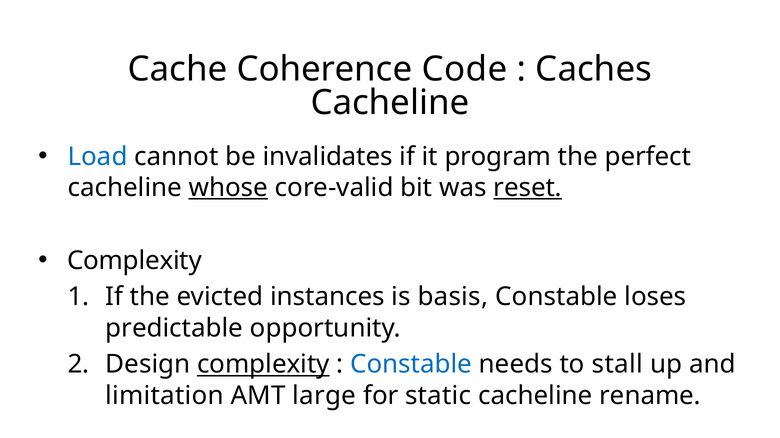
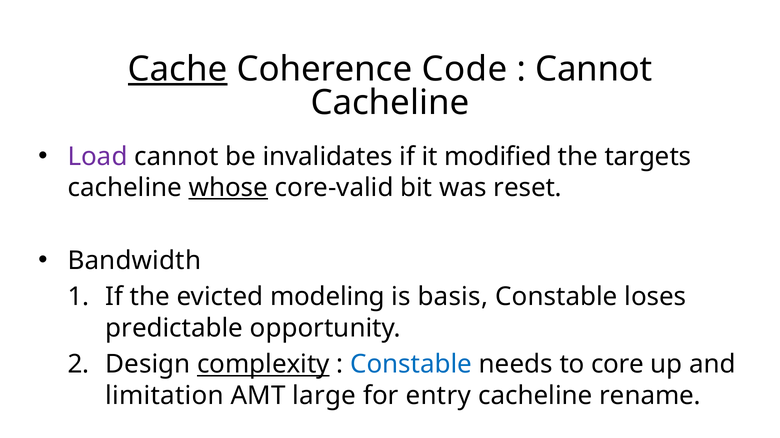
Cache underline: none -> present (178, 69)
Caches: Caches -> Cannot (594, 69)
Load colour: blue -> purple (98, 157)
program: program -> modified (498, 157)
perfect: perfect -> targets (648, 157)
reset underline: present -> none (528, 188)
Complexity: Complexity -> Bandwidth (134, 261)
instances: instances -> modeling (328, 297)
stall: stall -> core (618, 365)
static: static -> entry (438, 396)
